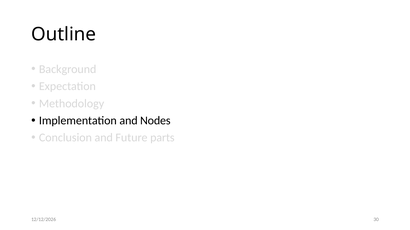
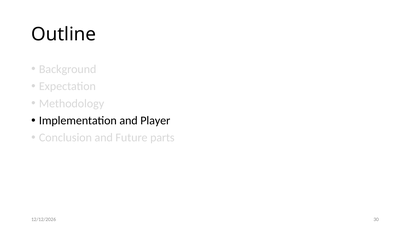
Nodes: Nodes -> Player (155, 121)
